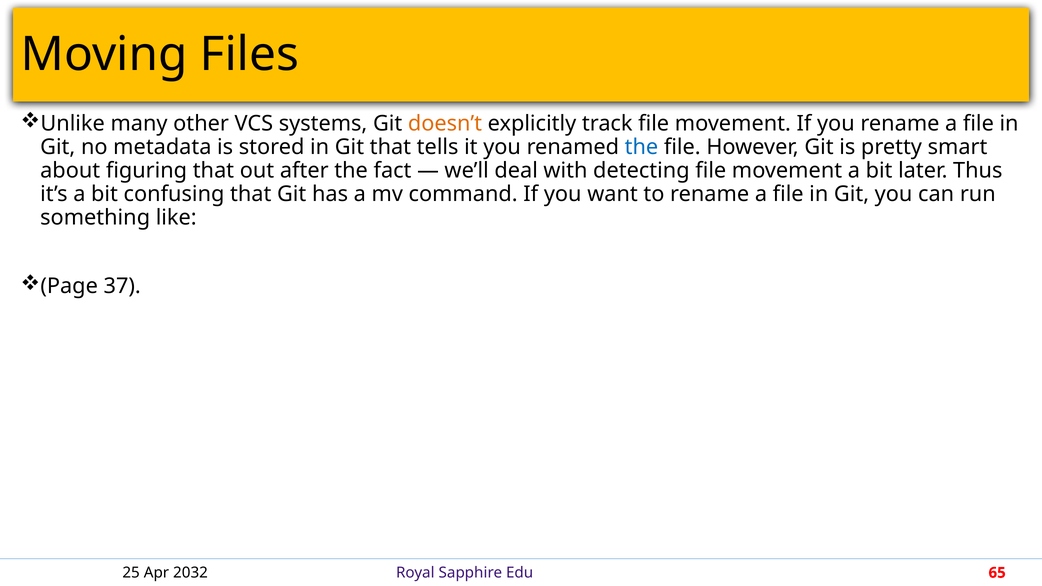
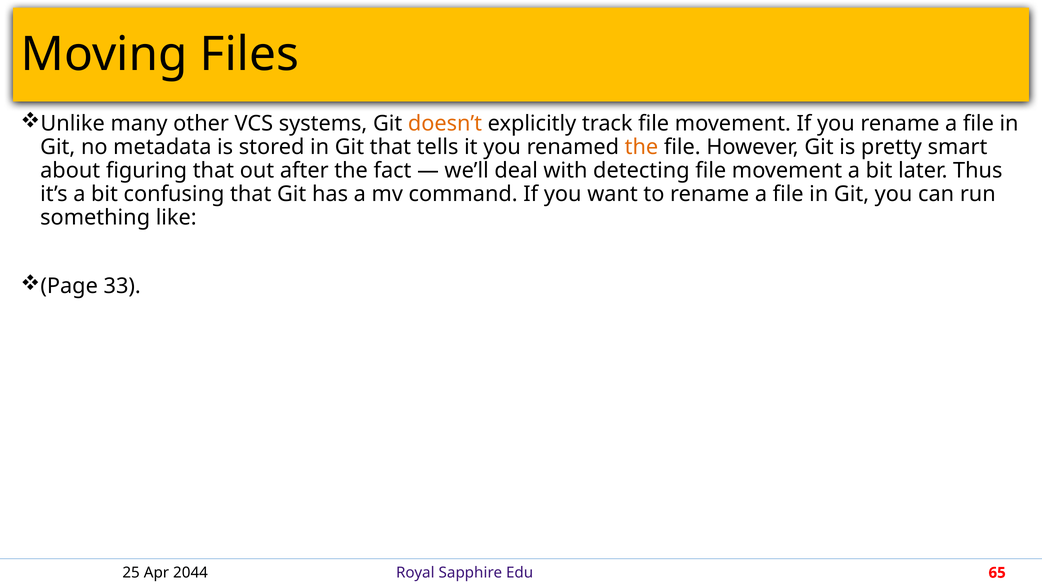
the colour: blue -> orange (641, 147)
37: 37 -> 33 (122, 286)
2032: 2032 -> 2044 (191, 573)
